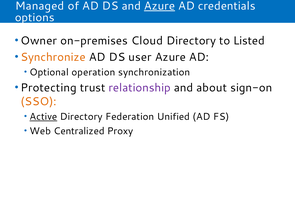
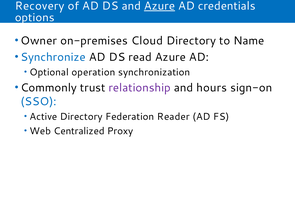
Managed: Managed -> Recovery (40, 6)
Listed: Listed -> Name (249, 41)
Synchronize colour: orange -> blue (53, 57)
user: user -> read (140, 57)
Protecting: Protecting -> Commonly (49, 87)
about: about -> hours (212, 87)
SSO colour: orange -> blue (38, 101)
Active underline: present -> none (43, 116)
Unified: Unified -> Reader (173, 116)
